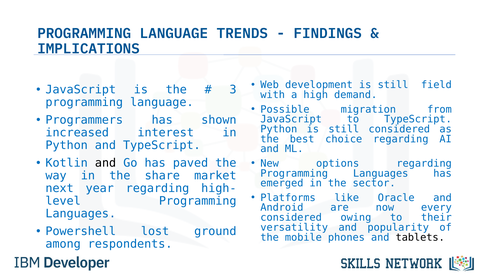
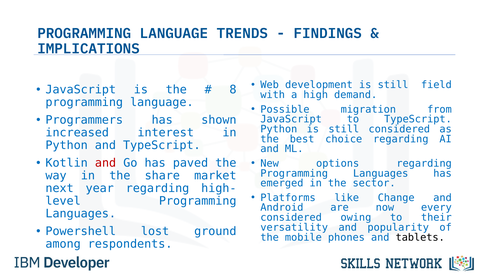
3: 3 -> 8 (233, 90)
and colour: black -> red (106, 163)
Oracle: Oracle -> Change (396, 198)
